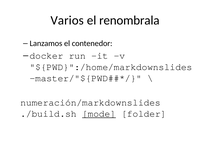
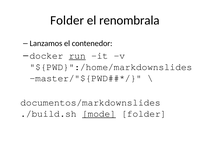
Varios: Varios -> Folder (67, 20)
run underline: none -> present (77, 55)
numeración/markdownslides: numeración/markdownslides -> documentos/markdownslides (91, 102)
